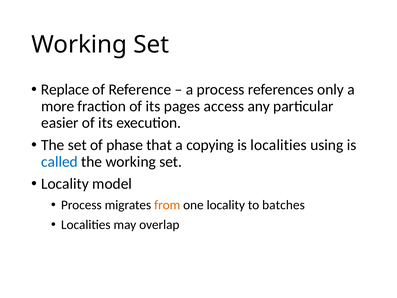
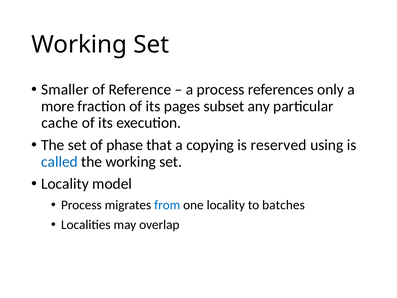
Replace: Replace -> Smaller (65, 89)
access: access -> subset (224, 106)
easier: easier -> cache (60, 123)
is localities: localities -> reserved (279, 145)
from colour: orange -> blue (167, 205)
